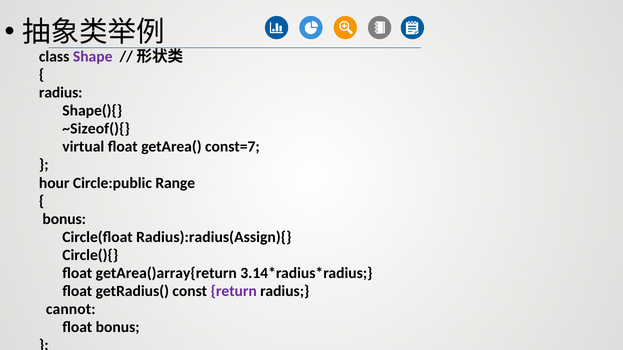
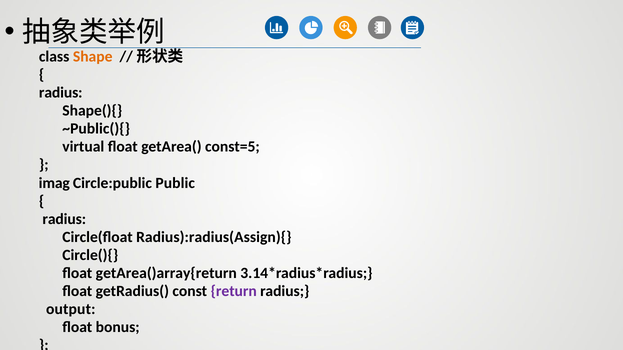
Shape colour: purple -> orange (93, 57)
~Sizeof(){: ~Sizeof(){ -> ~Public(){ (96, 129)
const=7: const=7 -> const=5 (232, 147)
hour: hour -> imag (54, 183)
Range: Range -> Public (175, 183)
bonus: bonus -> radius (64, 219)
cannot: cannot -> output (71, 310)
